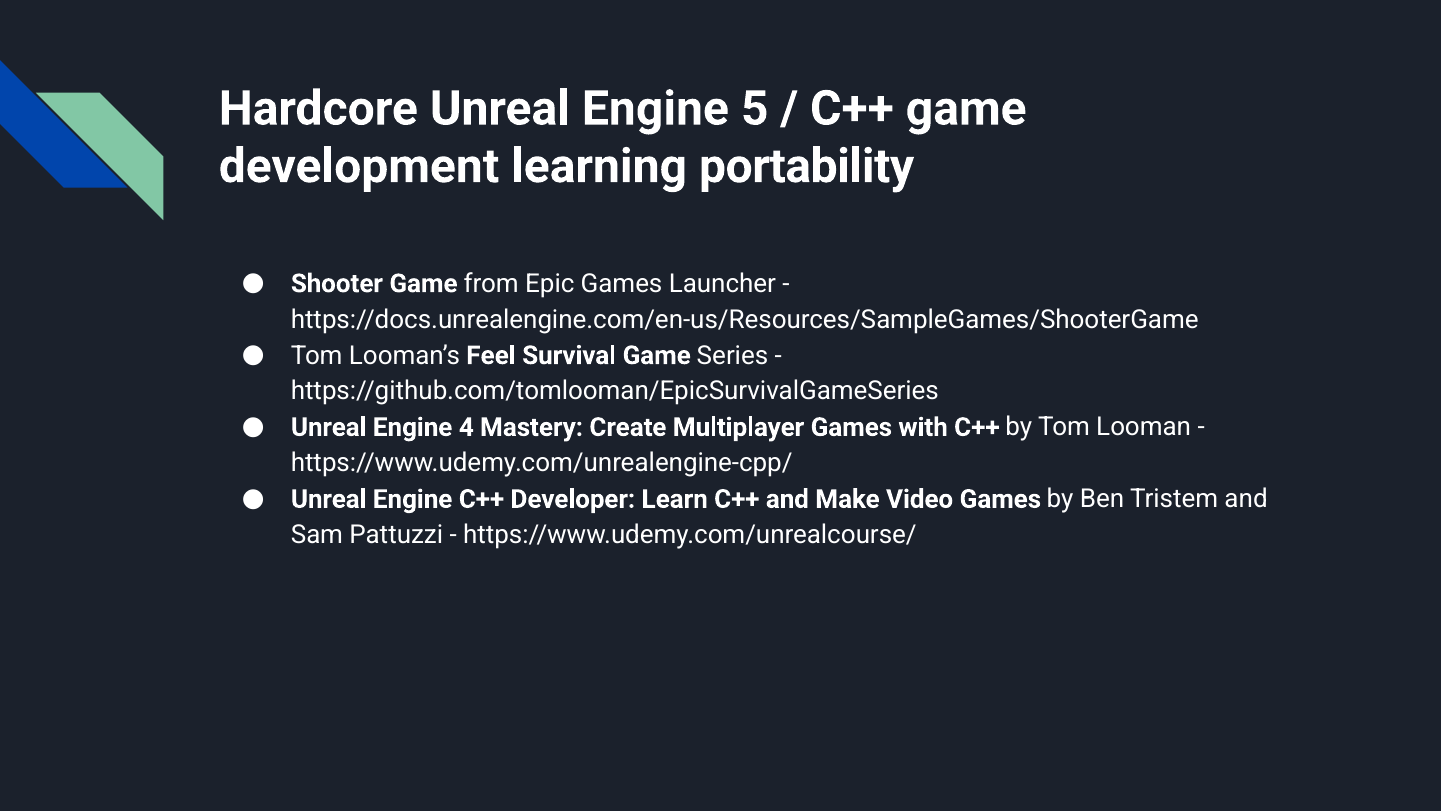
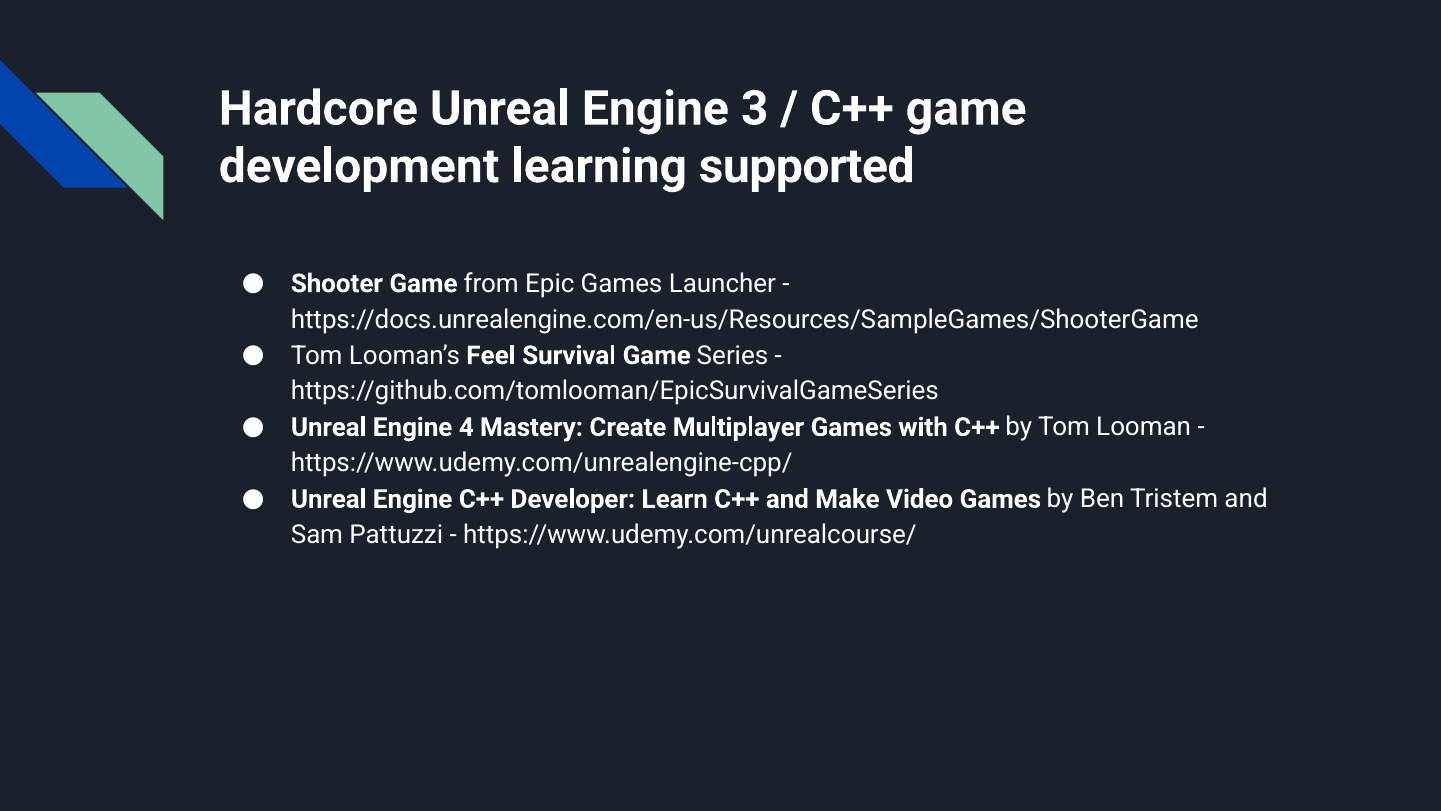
5: 5 -> 3 (755, 109)
portability: portability -> supported (807, 166)
